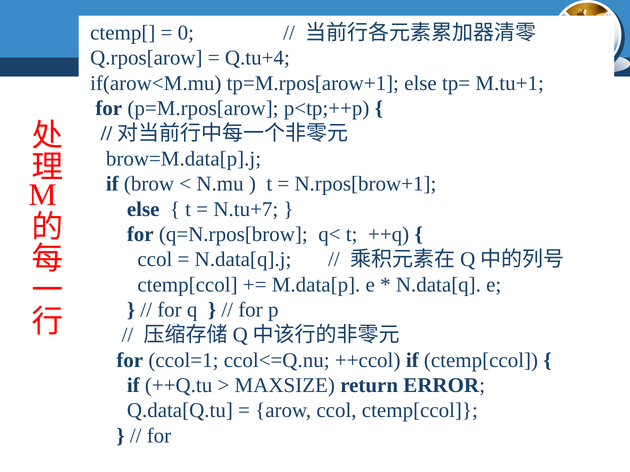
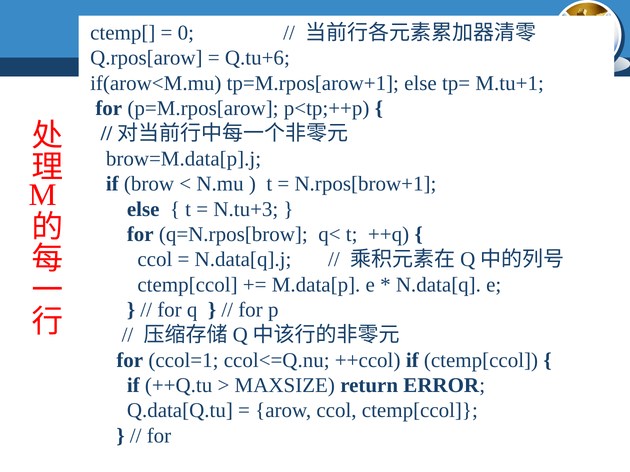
Q.tu+4: Q.tu+4 -> Q.tu+6 (257, 58)
N.tu+7: N.tu+7 -> N.tu+3 (246, 209)
